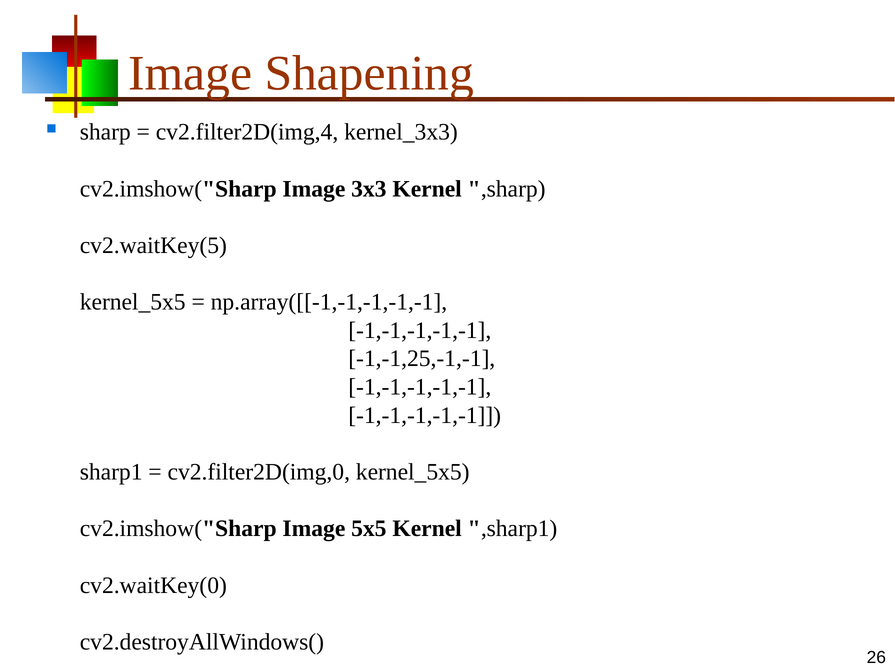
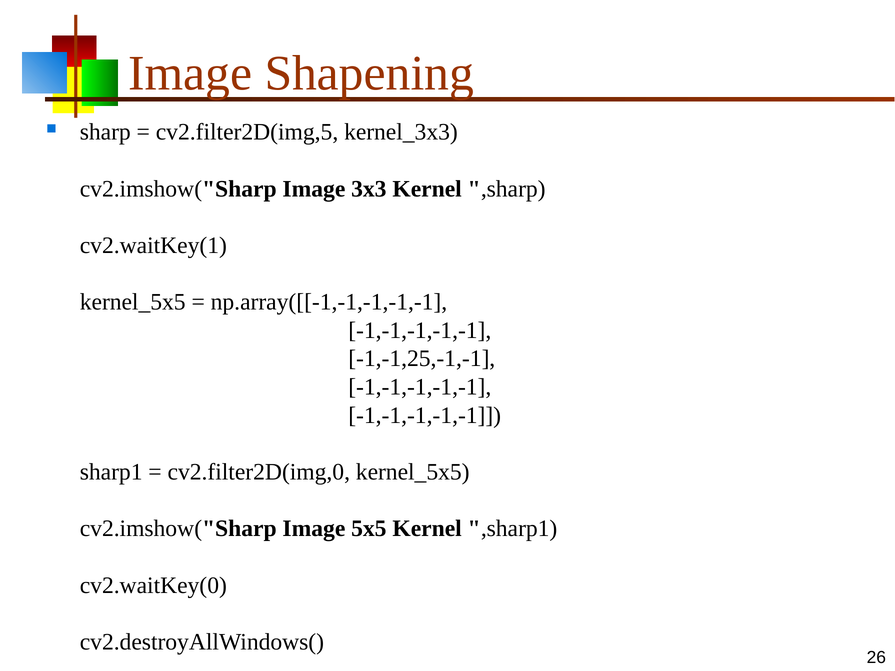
cv2.filter2D(img,4: cv2.filter2D(img,4 -> cv2.filter2D(img,5 (247, 132)
cv2.waitKey(5: cv2.waitKey(5 -> cv2.waitKey(1 (153, 245)
